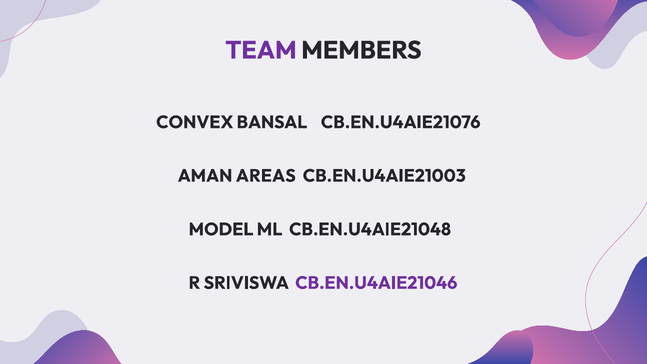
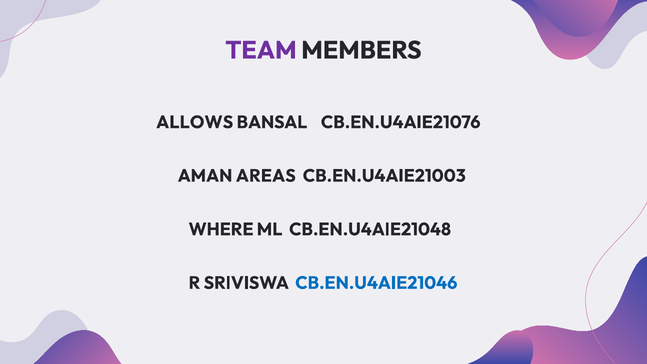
CONVEX: CONVEX -> ALLOWS (195, 122)
MODEL: MODEL -> WHERE (221, 229)
CB.EN.U4AIE21046 colour: purple -> blue (376, 283)
